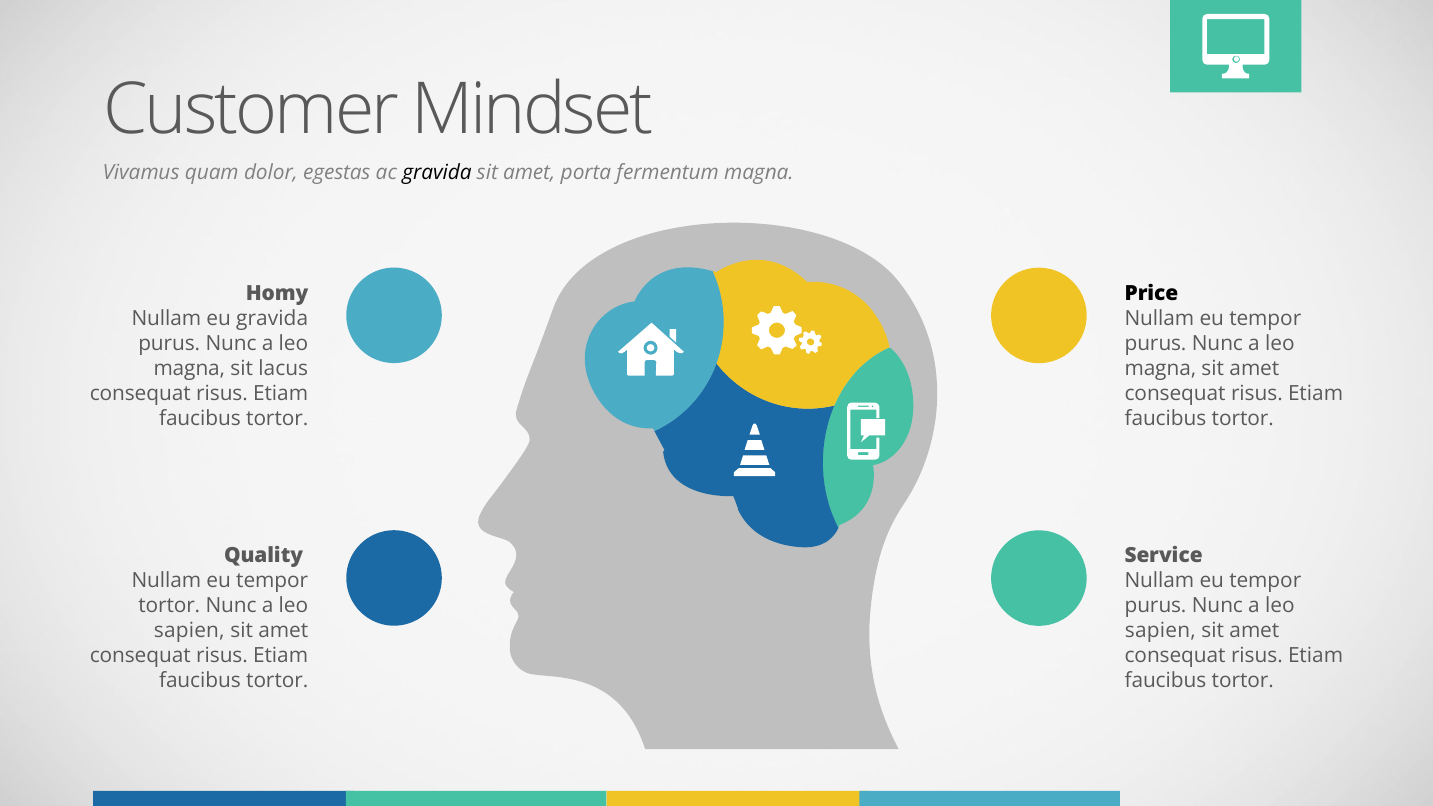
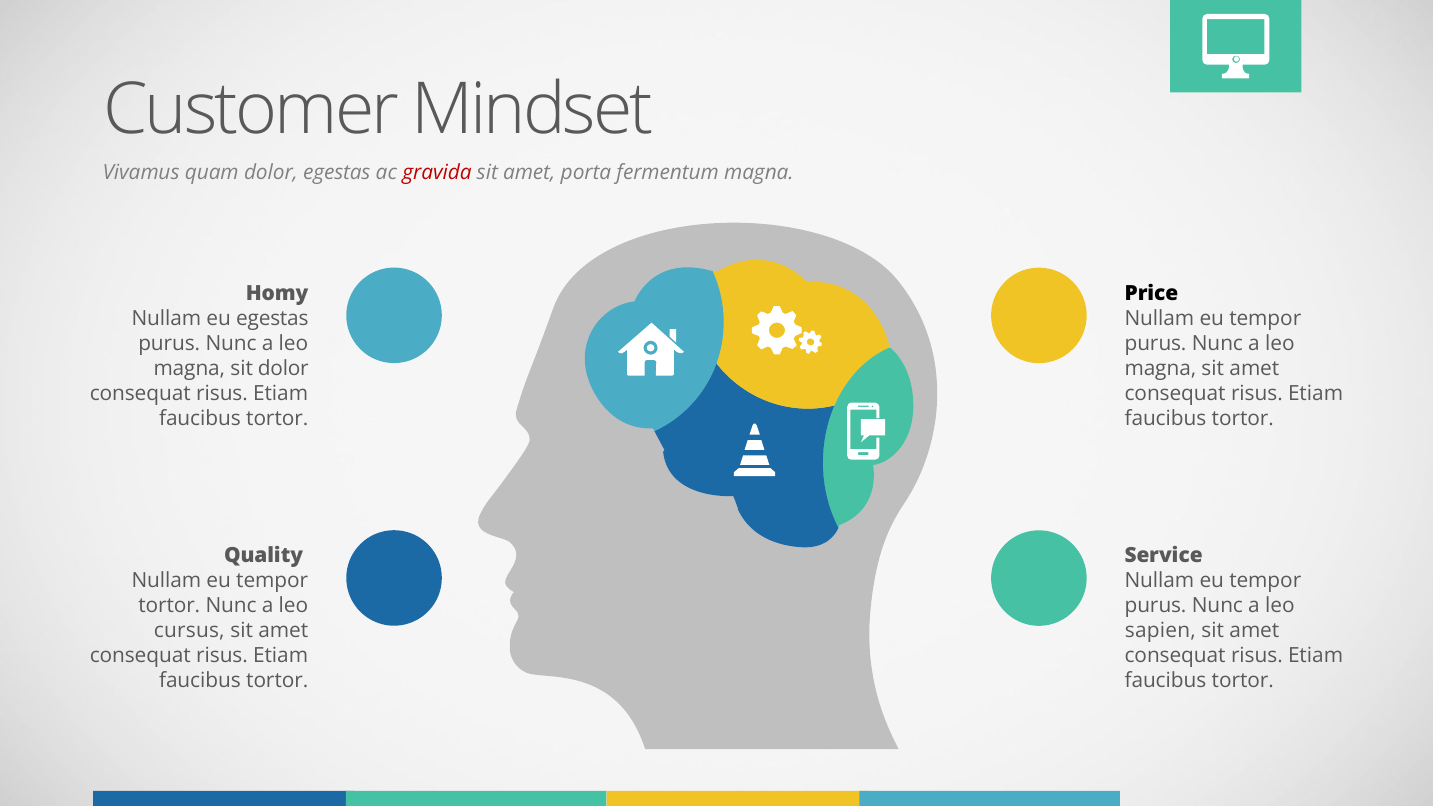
gravida colour: black -> red (437, 173)
eu gravida: gravida -> egestas (272, 318)
sit lacus: lacus -> dolor (283, 368)
sapien: sapien -> cursus (189, 631)
